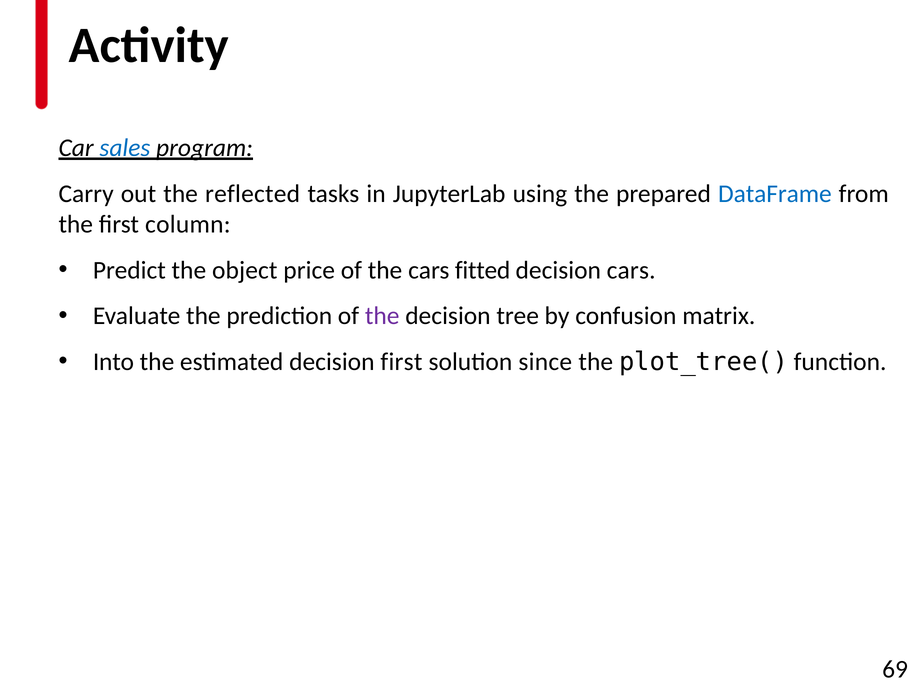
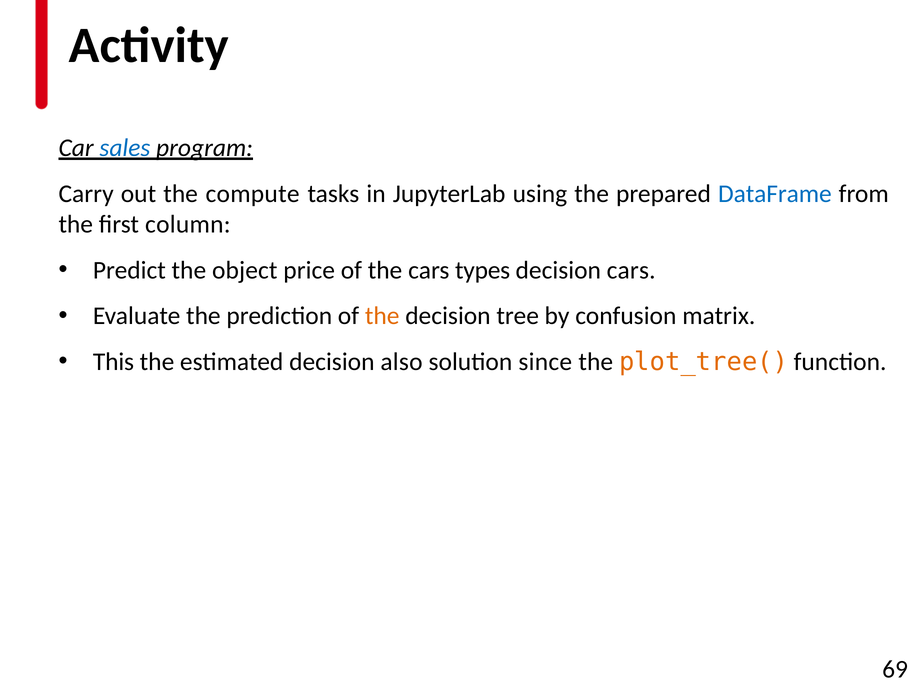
reflected: reflected -> compute (253, 194)
fitted: fitted -> types (483, 270)
the colour: purple -> orange (382, 316)
Into: Into -> This (113, 362)
decision first: first -> also (401, 362)
plot_tree( colour: black -> orange (704, 362)
